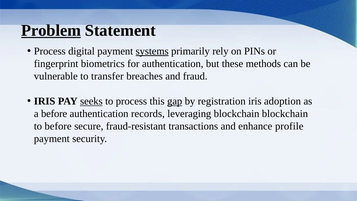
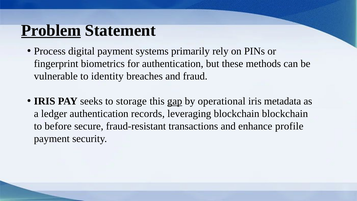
systems underline: present -> none (152, 51)
transfer: transfer -> identity (107, 76)
seeks underline: present -> none (91, 101)
to process: process -> storage (131, 101)
registration: registration -> operational (222, 101)
adoption: adoption -> metadata (283, 101)
a before: before -> ledger (54, 114)
